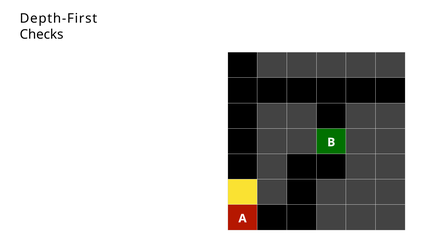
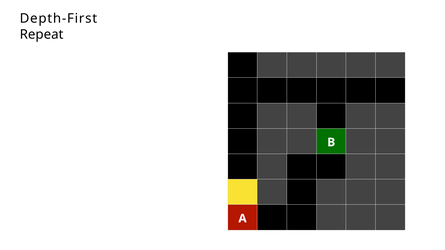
Checks: Checks -> Repeat (42, 35)
